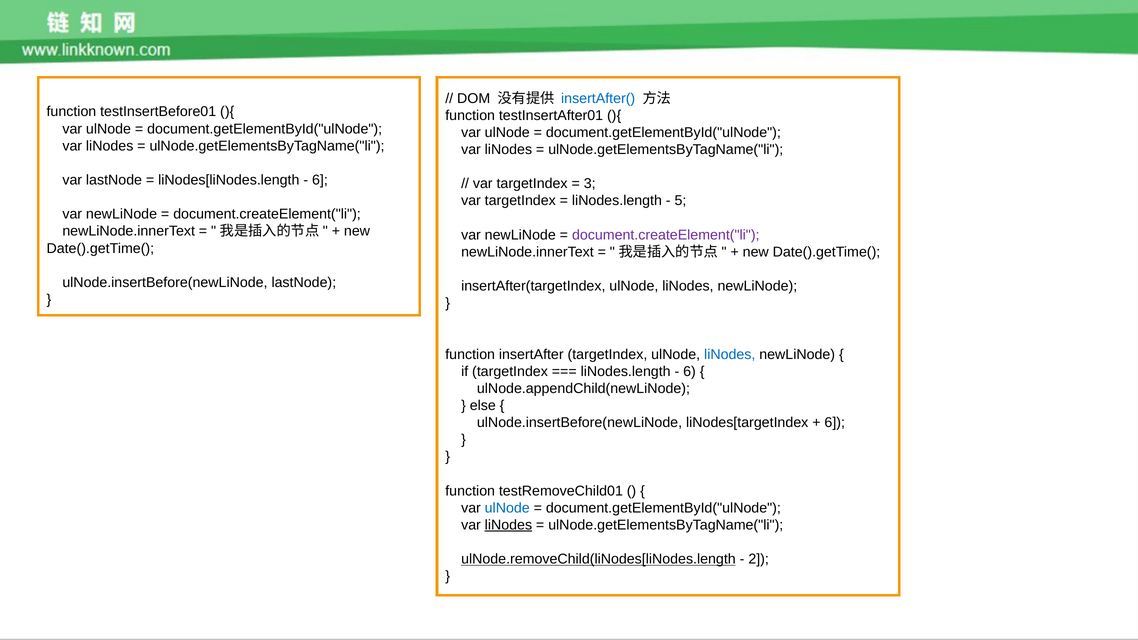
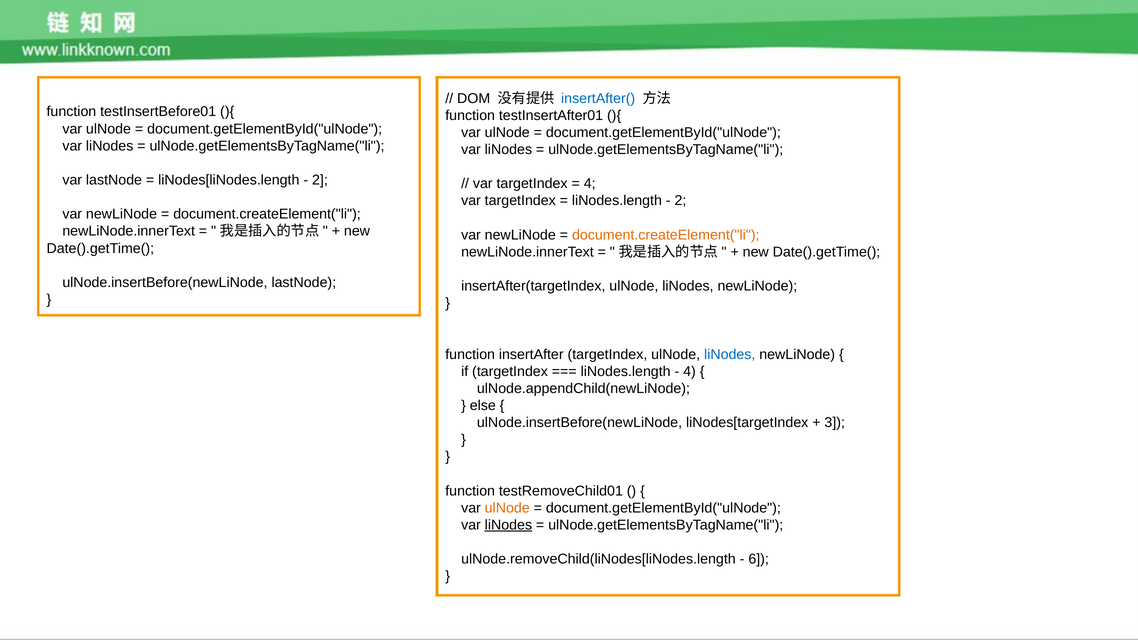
6: 6 -> 2 (320, 180)
3: 3 -> 4 (590, 184)
5: 5 -> 2 (680, 201)
document.createElement("li colour: purple -> orange (666, 235)
6: 6 -> 4 (689, 371)
6: 6 -> 3 (835, 423)
ulNode colour: blue -> orange (507, 508)
ulNode.removeChild(liNodes[liNodes.length underline: present -> none (598, 559)
2: 2 -> 6 (759, 559)
